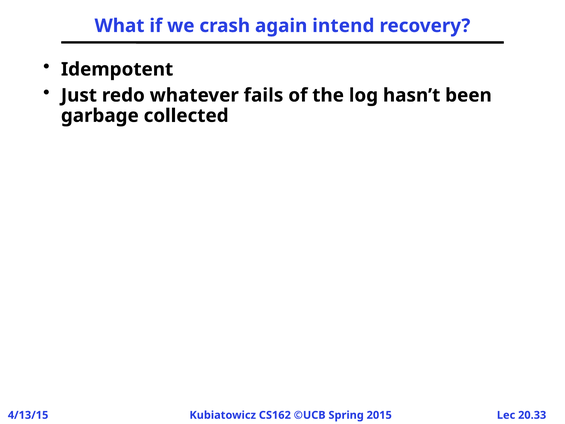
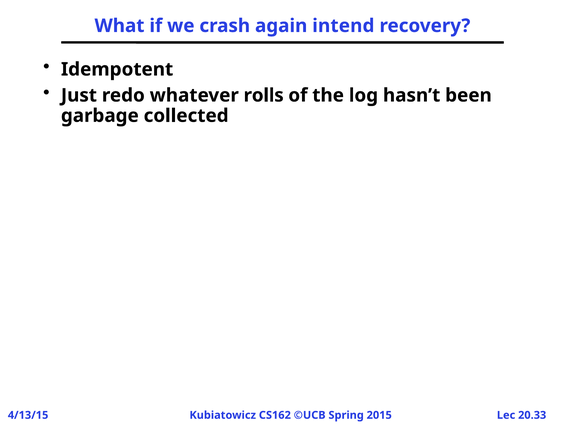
fails: fails -> rolls (264, 95)
